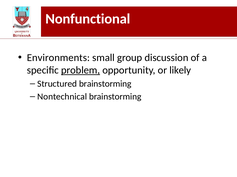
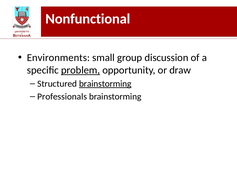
likely: likely -> draw (180, 70)
brainstorming underline: none -> present (105, 84)
Nontechnical: Nontechnical -> Professionals (62, 97)
